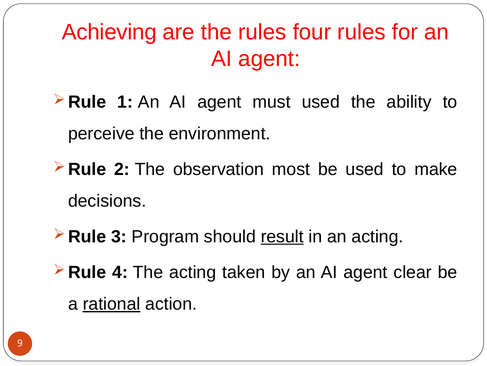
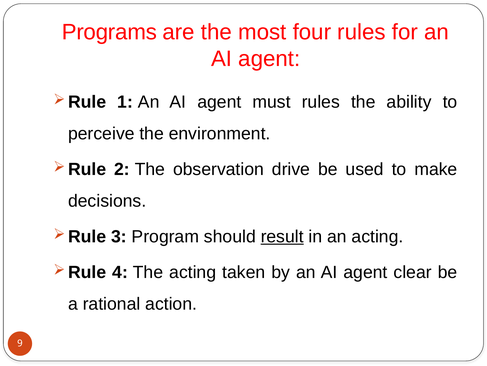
Achieving: Achieving -> Programs (109, 32)
the rules: rules -> most (262, 32)
must used: used -> rules (321, 102)
most: most -> drive (291, 169)
rational underline: present -> none (112, 303)
